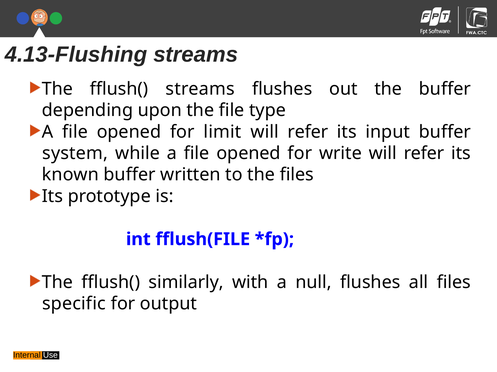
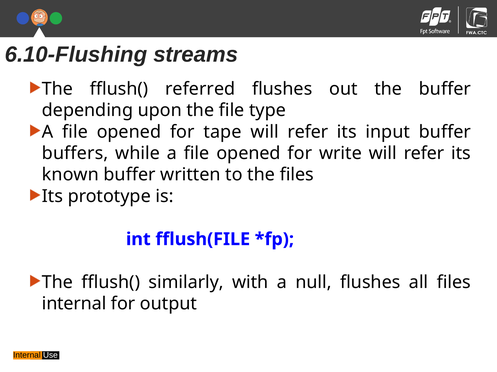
4.13-Flushing: 4.13-Flushing -> 6.10-Flushing (76, 55)
fflush( streams: streams -> referred (200, 89)
limit: limit -> tape (223, 132)
system: system -> buffers (75, 154)
specific: specific -> internal (74, 304)
